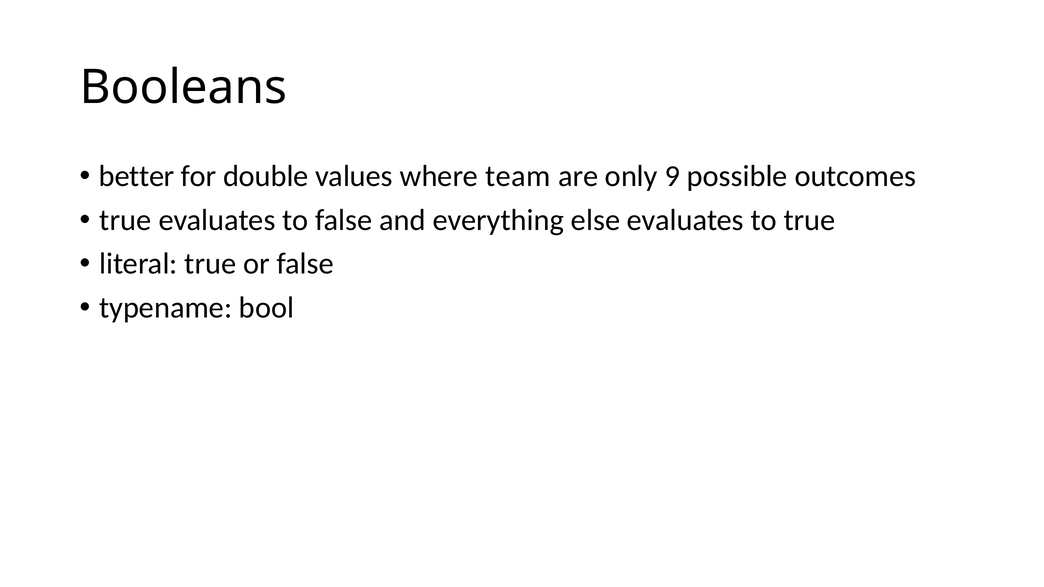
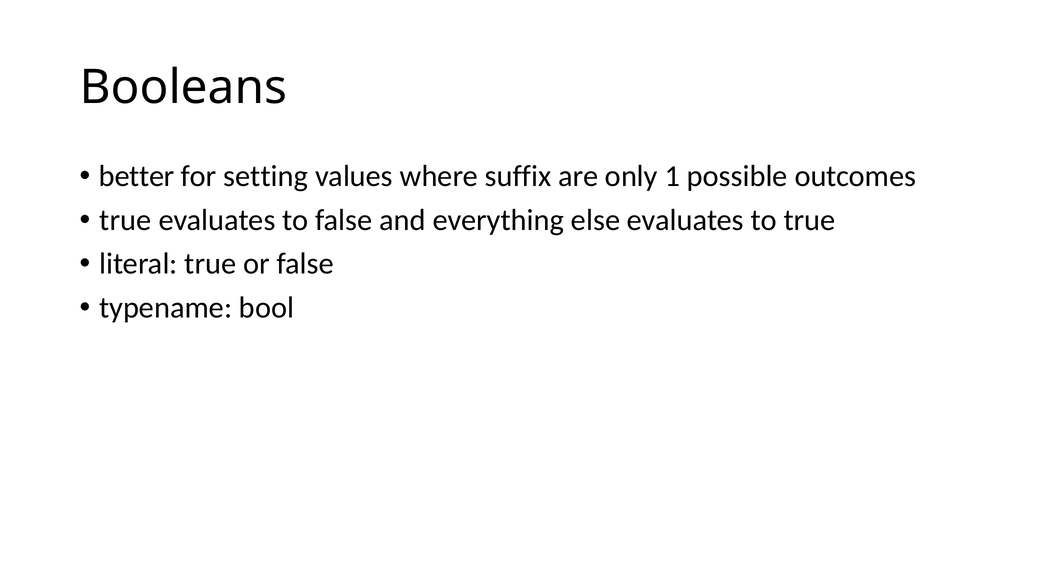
double: double -> setting (266, 177)
team: team -> suffix (518, 177)
9: 9 -> 1 (672, 177)
